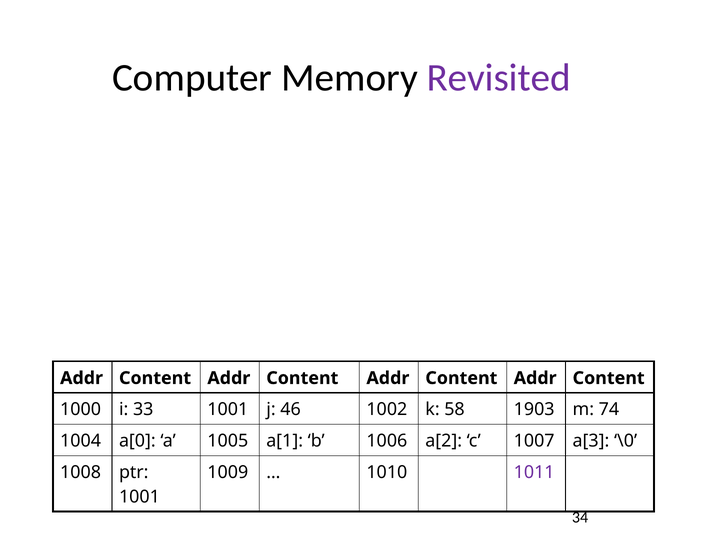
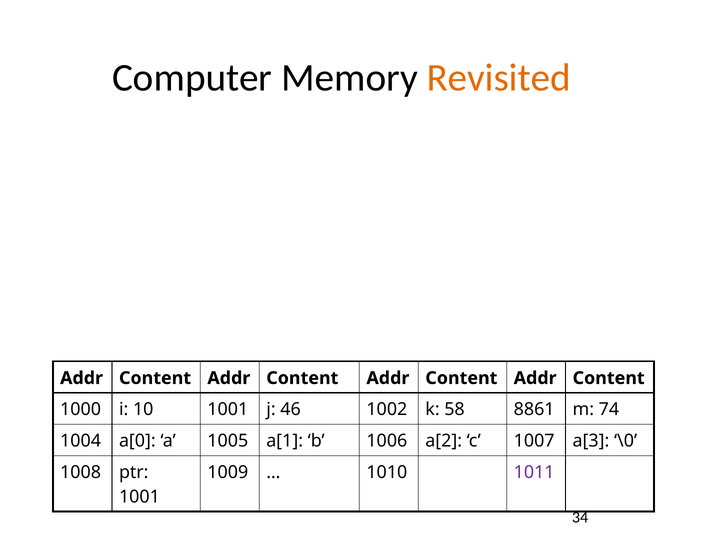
Revisited colour: purple -> orange (499, 78)
33: 33 -> 10 (143, 410)
1903: 1903 -> 8861 (534, 410)
